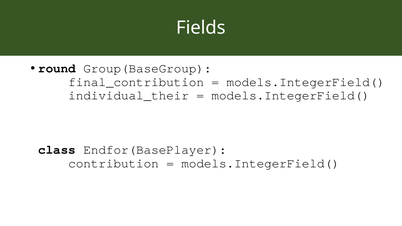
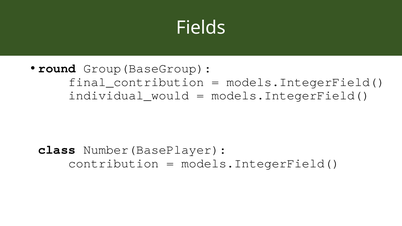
individual_their: individual_their -> individual_would (129, 96)
Endfor(BasePlayer: Endfor(BasePlayer -> Number(BasePlayer (155, 150)
